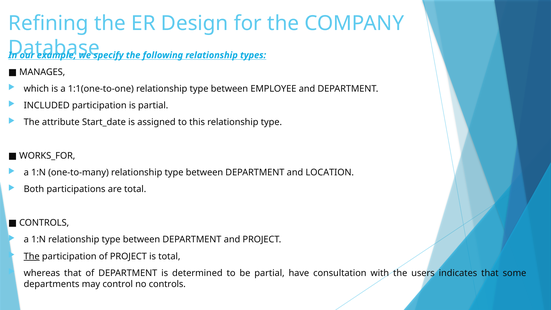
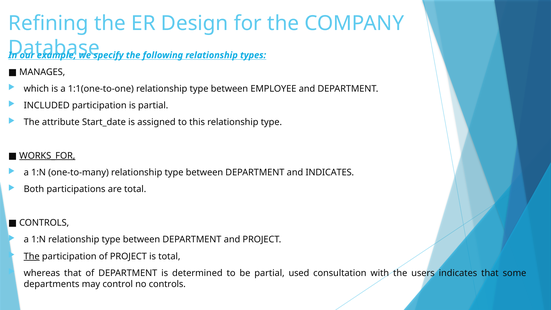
WORKS_FOR underline: none -> present (47, 156)
and LOCATION: LOCATION -> INDICATES (330, 173)
have: have -> used (299, 273)
